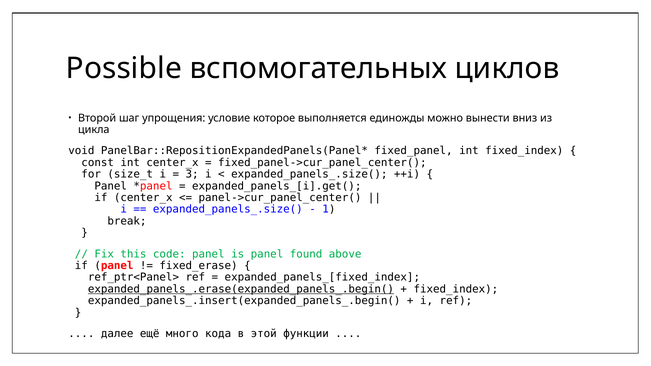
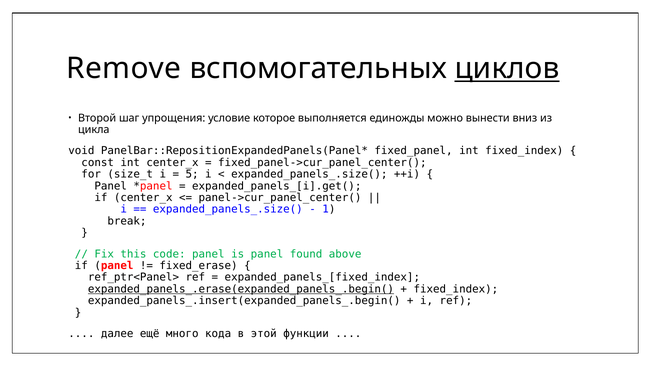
Possible: Possible -> Remove (124, 69)
циклов underline: none -> present (507, 69)
3: 3 -> 5 (192, 174)
